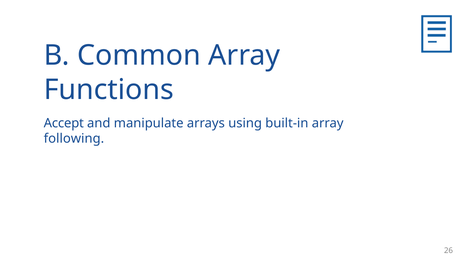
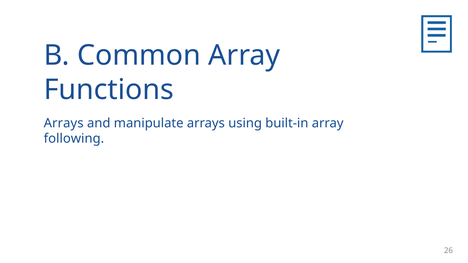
Accept: Accept -> Arrays (64, 123)
